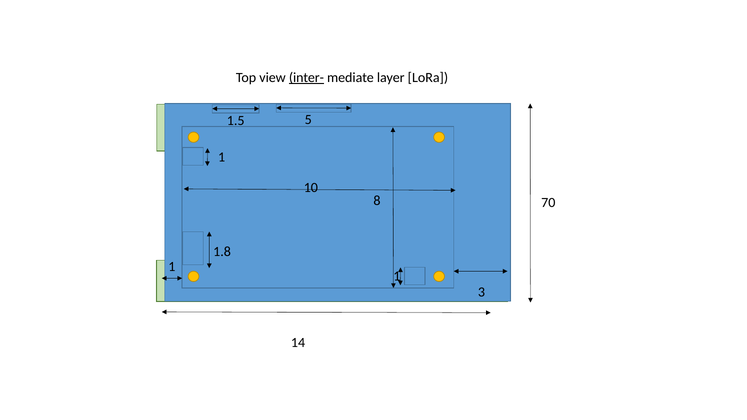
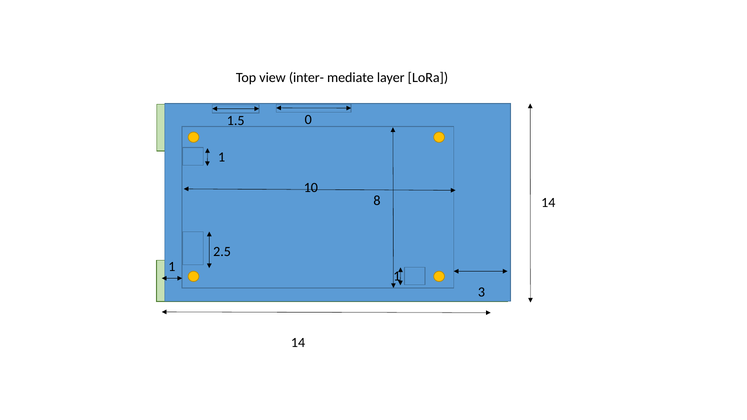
inter- underline: present -> none (306, 77)
5: 5 -> 0 (308, 120)
8 70: 70 -> 14 (548, 203)
1.8: 1.8 -> 2.5 (222, 252)
